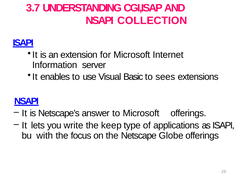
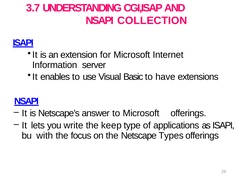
sees: sees -> have (165, 77)
Globe: Globe -> Types (171, 136)
